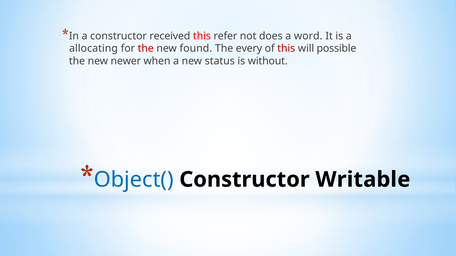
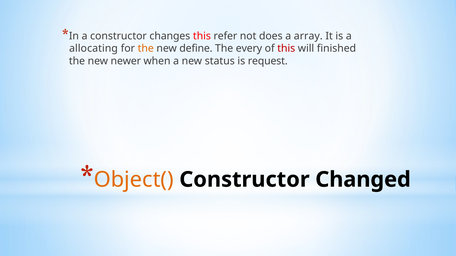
received: received -> changes (170, 36)
word: word -> array (308, 36)
the colour: red -> orange (146, 49)
found: found -> define (196, 49)
possible: possible -> finished (336, 49)
without: without -> request (268, 61)
Object( colour: blue -> orange (134, 180)
Writable: Writable -> Changed (363, 180)
